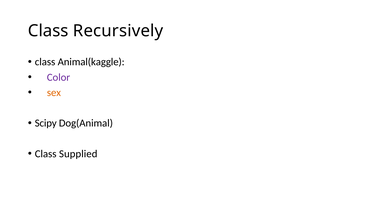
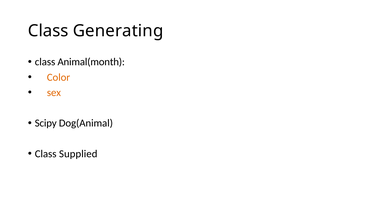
Recursively: Recursively -> Generating (118, 31)
Animal(kaggle: Animal(kaggle -> Animal(month (91, 62)
Color colour: purple -> orange (58, 77)
